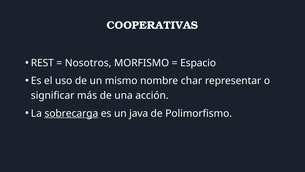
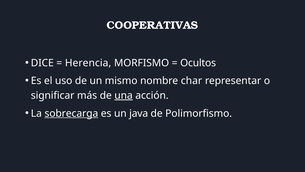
REST: REST -> DICE (42, 63)
Nosotros: Nosotros -> Herencia (88, 63)
Espacio: Espacio -> Ocultos (198, 63)
una underline: none -> present (124, 95)
